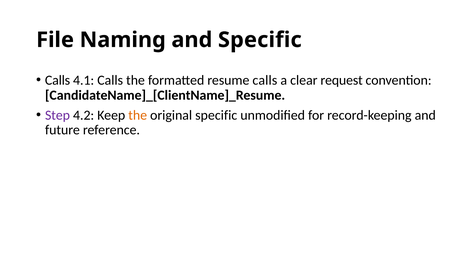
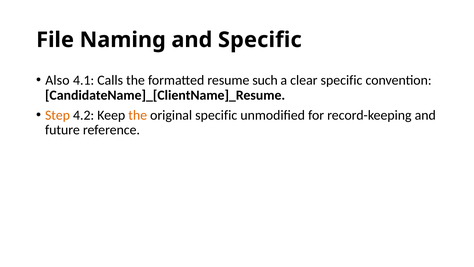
Calls: Calls -> Also (57, 80)
resume calls: calls -> such (265, 80)
clear request: request -> specific (342, 80)
Step colour: purple -> orange (58, 115)
